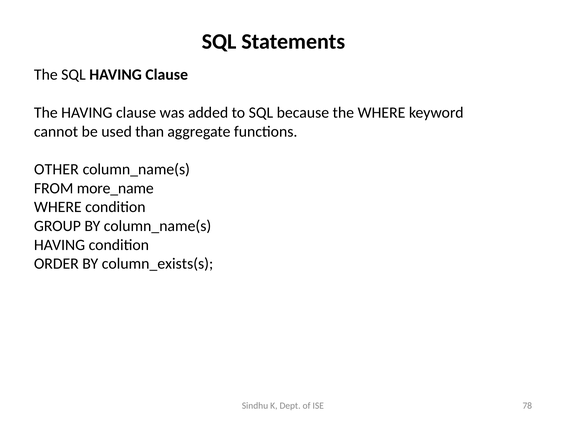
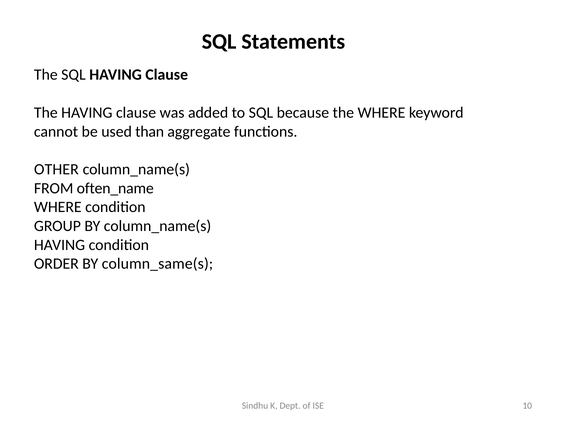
more_name: more_name -> often_name (115, 188)
column_exists(s: column_exists(s -> column_same(s (157, 263)
78: 78 -> 10 (527, 405)
